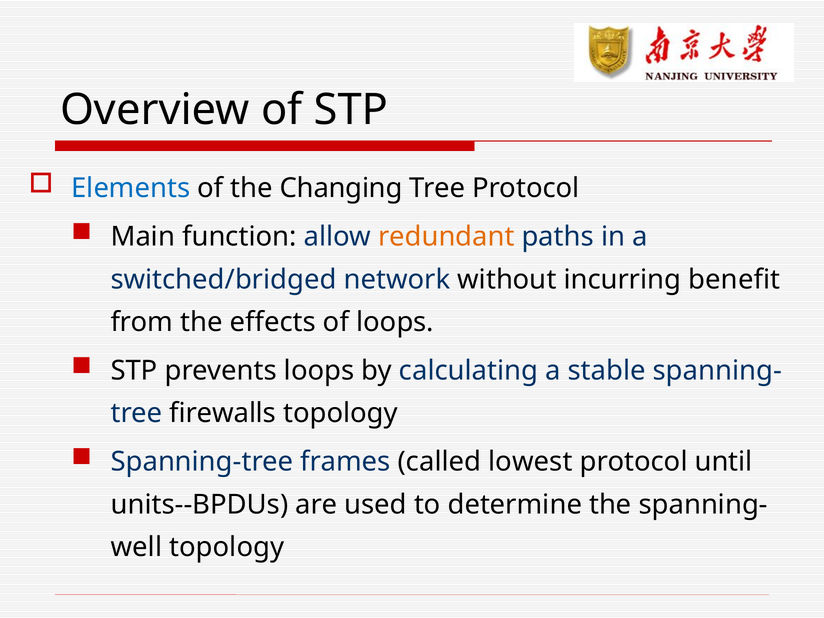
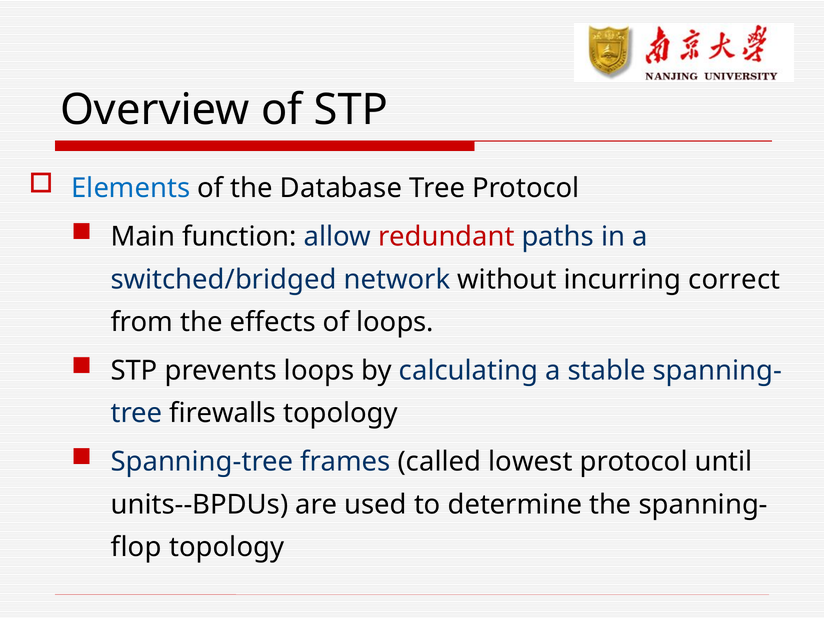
Changing: Changing -> Database (341, 188)
redundant colour: orange -> red (446, 237)
benefit: benefit -> correct (734, 279)
well: well -> flop (136, 547)
